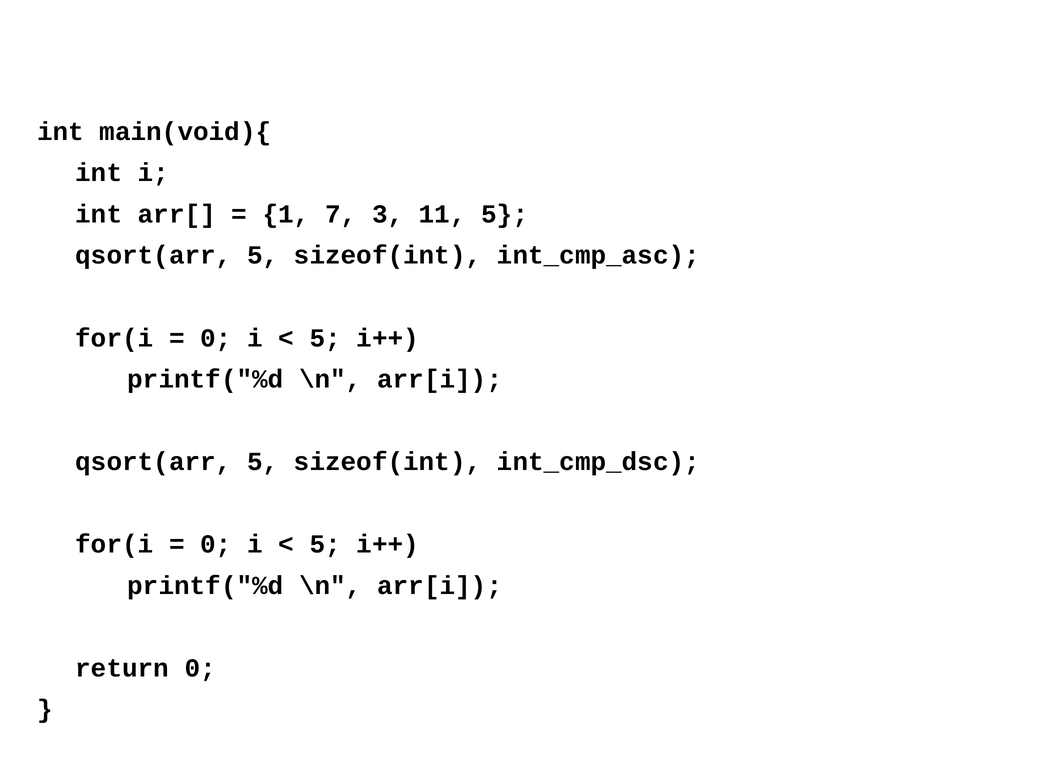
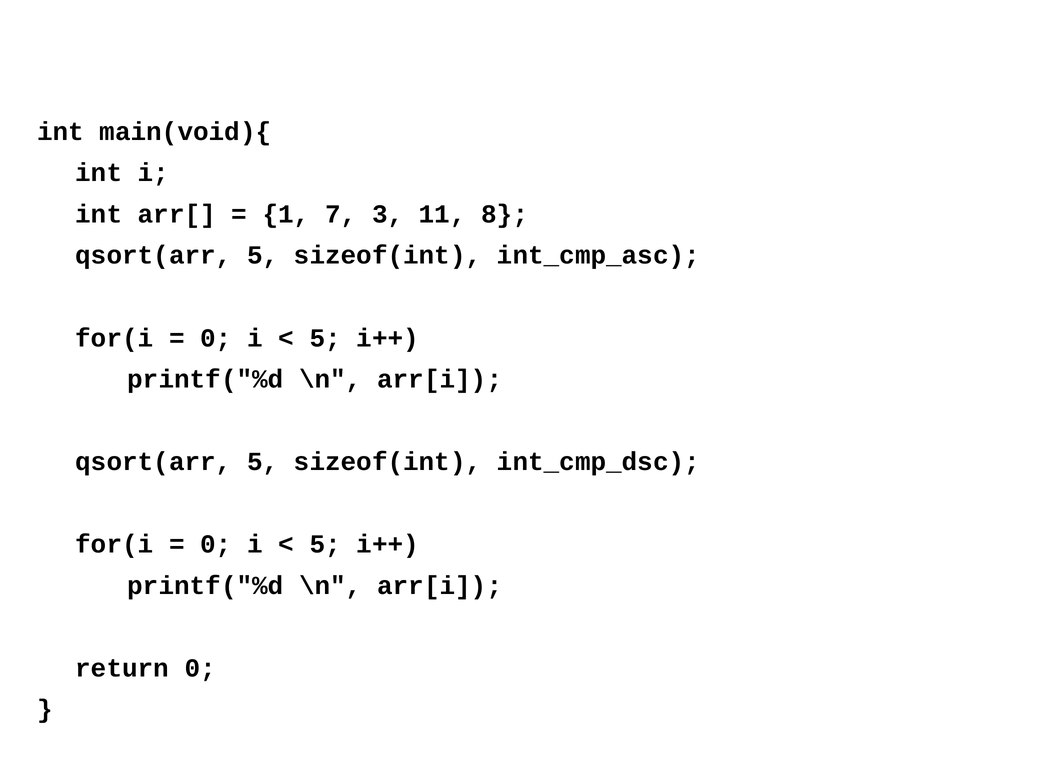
11 5: 5 -> 8 (505, 214)
